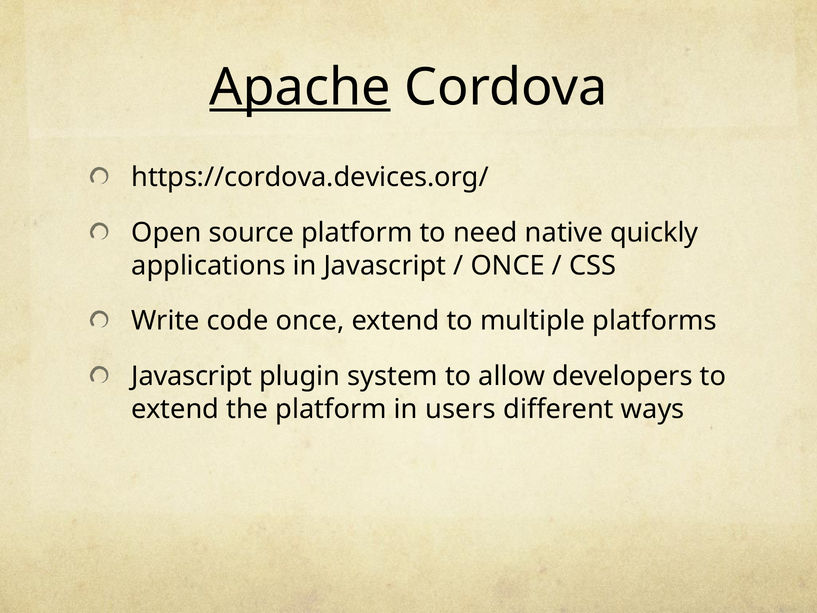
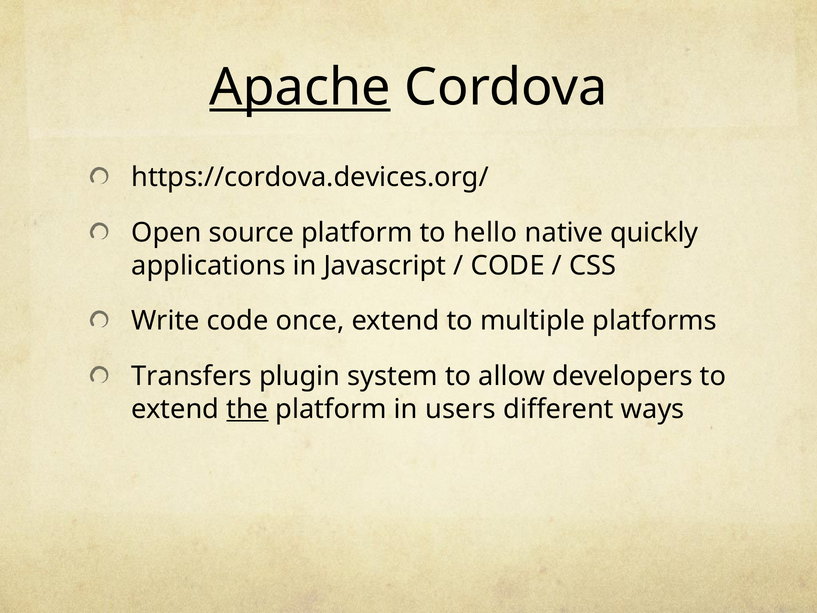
need: need -> hello (485, 233)
ONCE: ONCE -> CODE (508, 265)
Javascript: Javascript -> Transfers (192, 376)
the underline: none -> present (247, 409)
